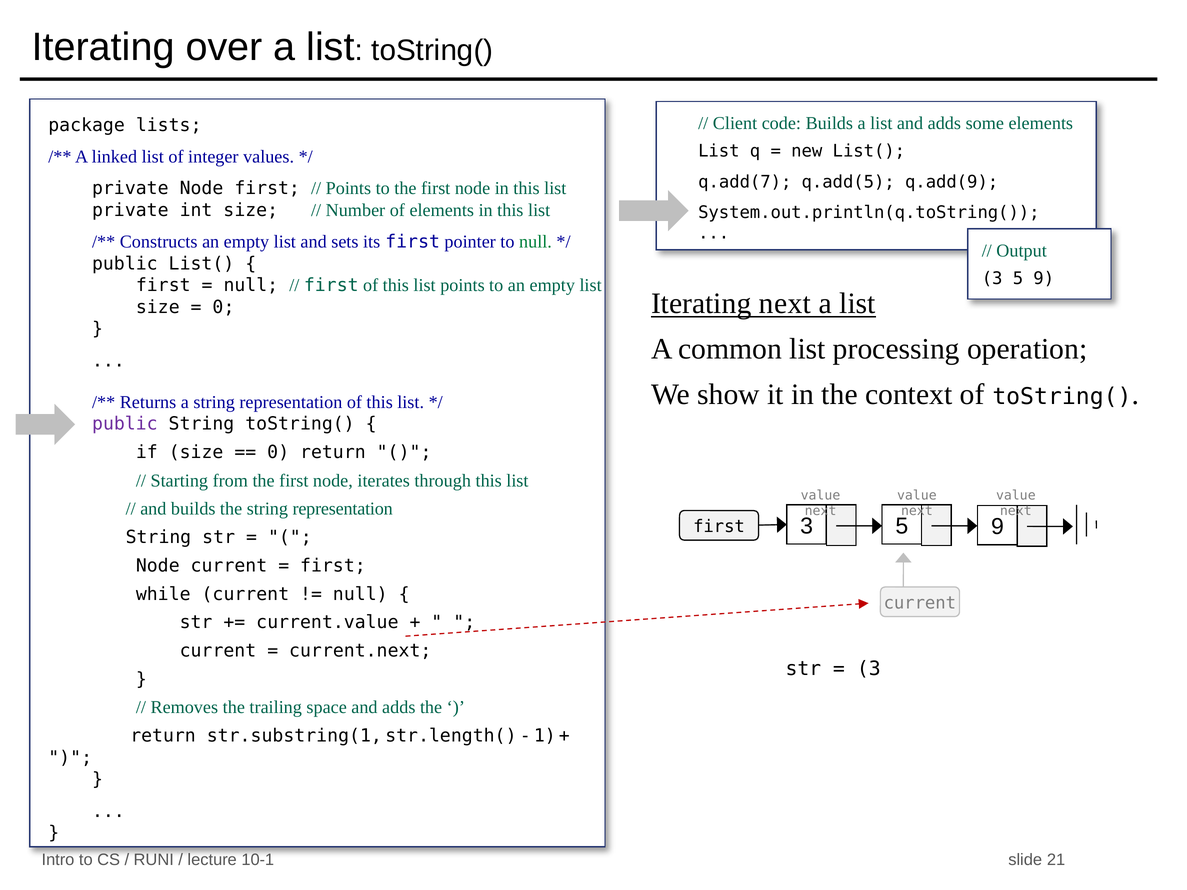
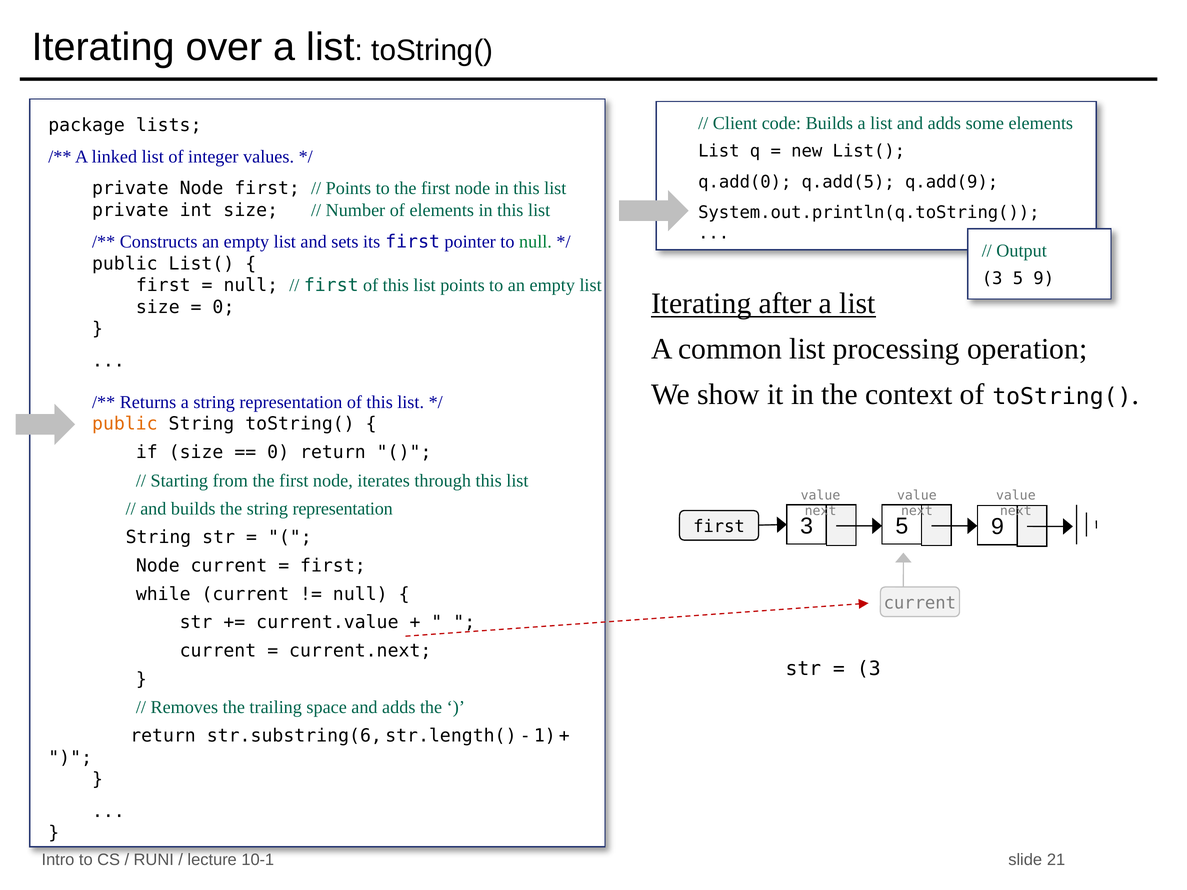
q.add(7: q.add(7 -> q.add(0 (745, 182)
Iterating next: next -> after (785, 304)
public colour: purple -> orange (125, 424)
str.substring(1: str.substring(1 -> str.substring(6 (294, 736)
